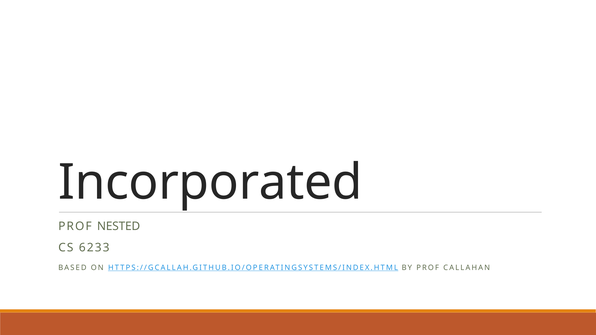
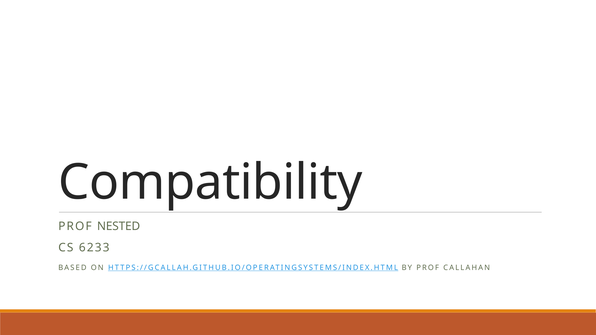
Incorporated: Incorporated -> Compatibility (210, 183)
